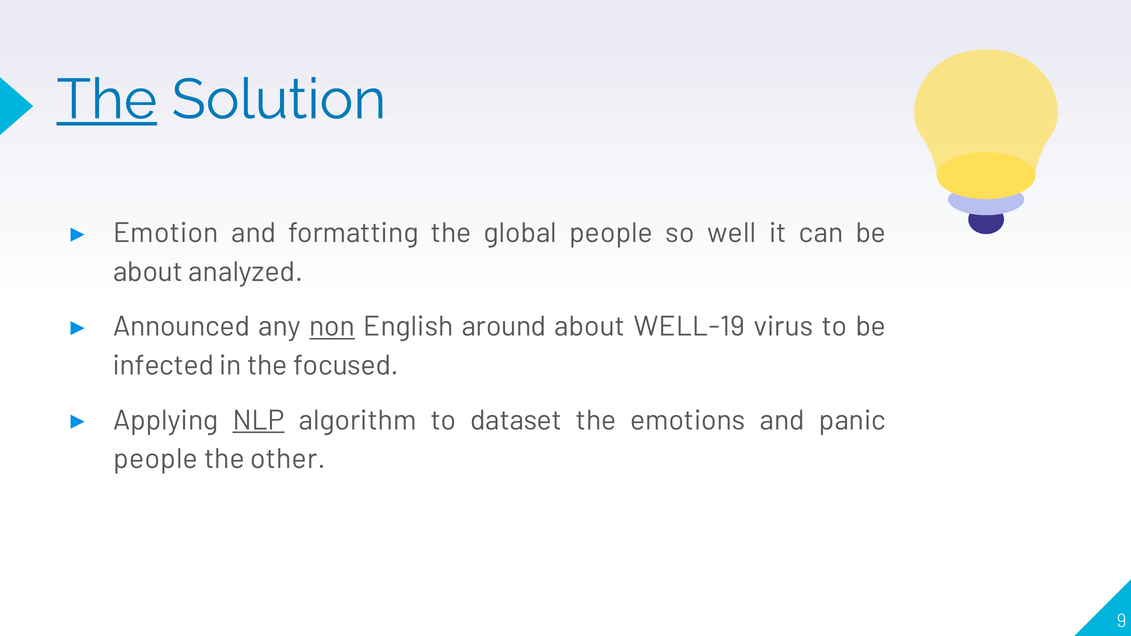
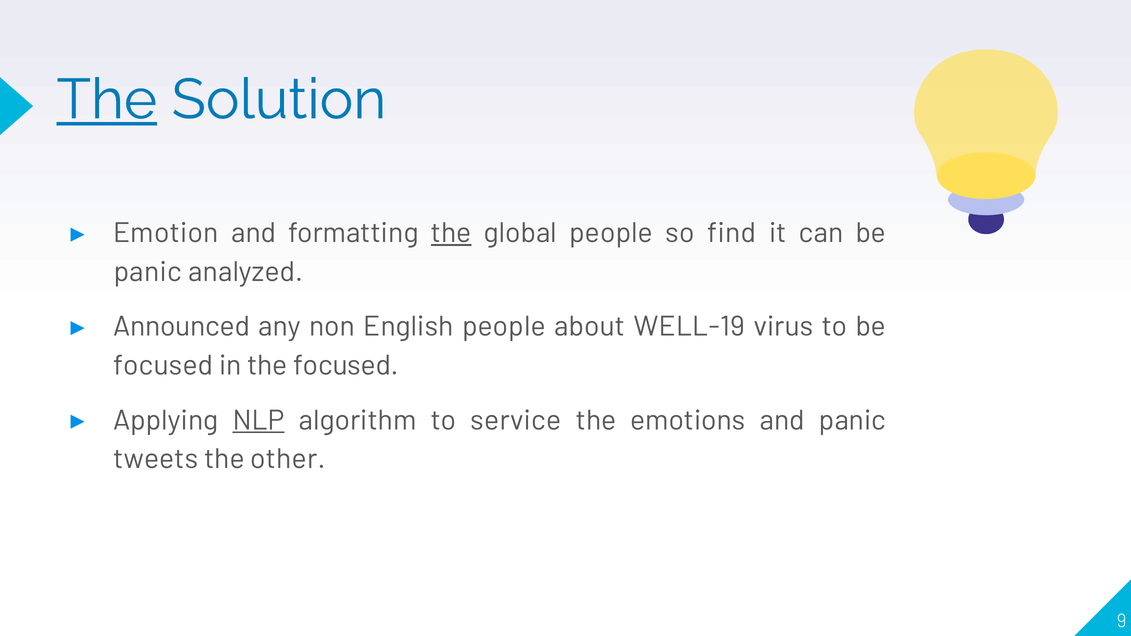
the underline: none -> present (451, 233)
well: well -> find (732, 233)
about: about -> panic (148, 272)
non underline: present -> none (332, 327)
English around: around -> people (504, 327)
infected: infected -> focused (163, 366)
dataset: dataset -> service (516, 420)
people: people -> tweets (156, 459)
